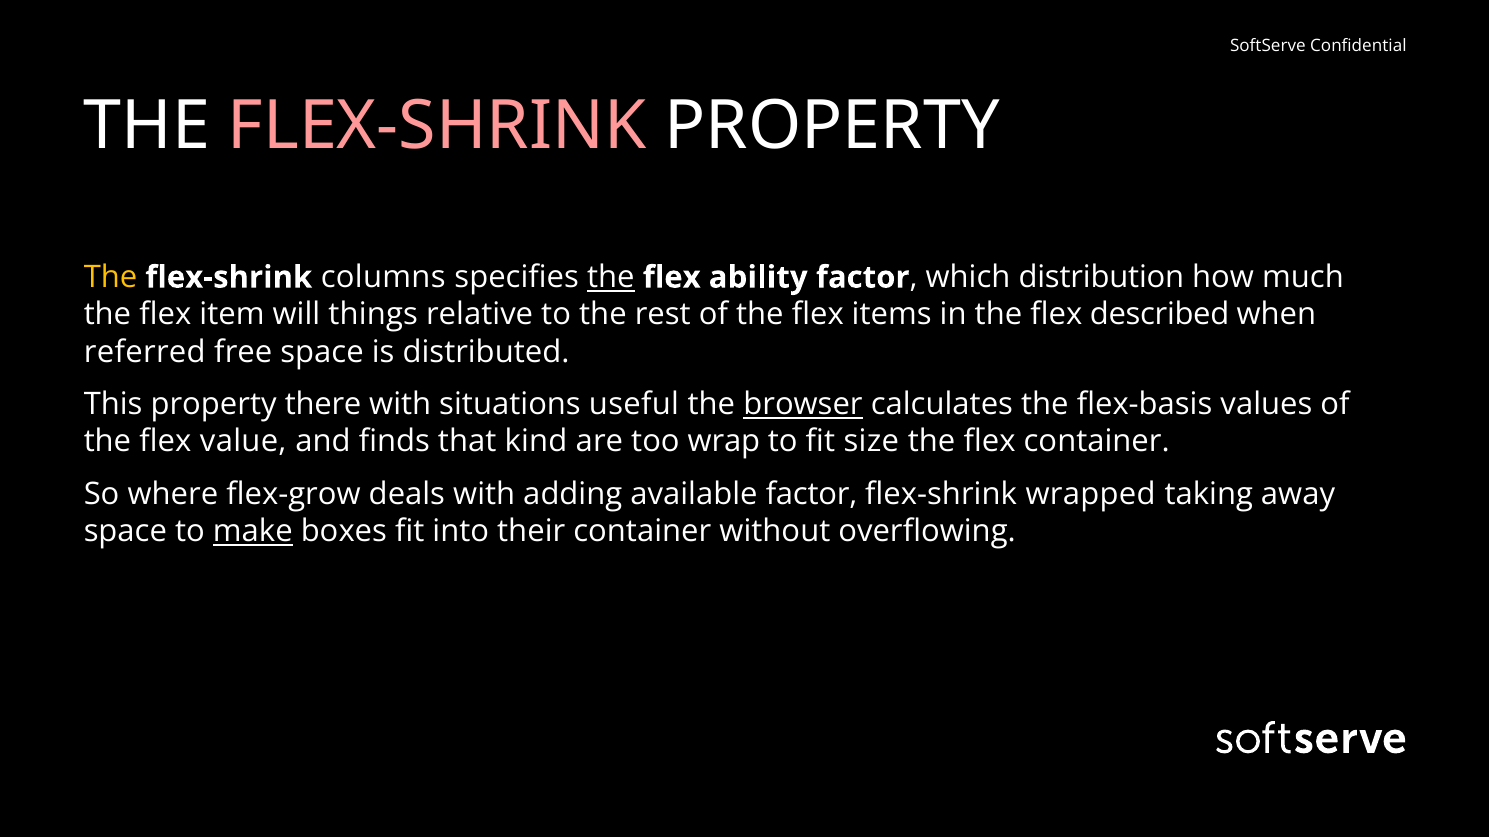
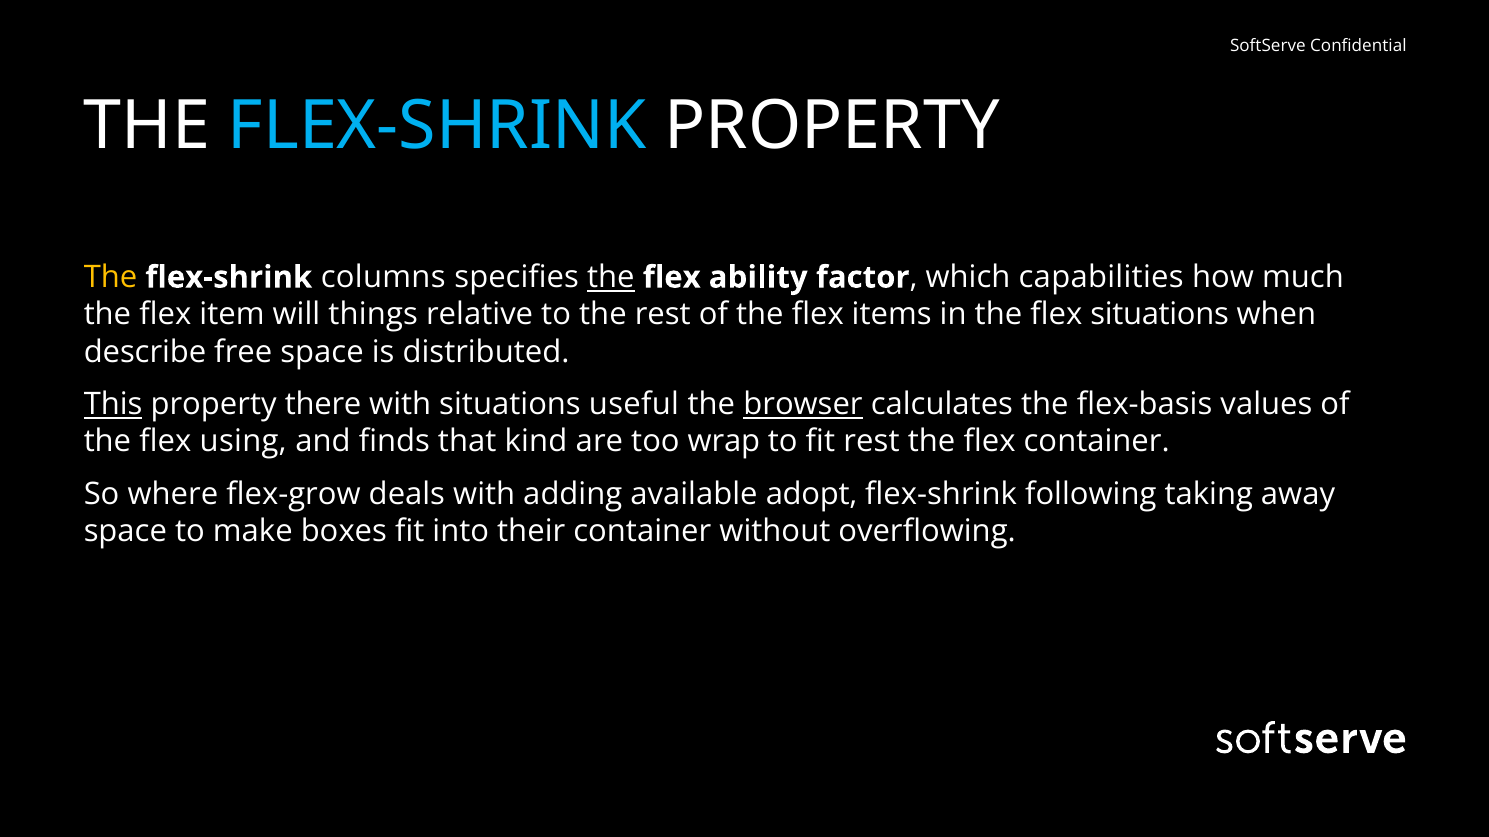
FLEX-SHRINK colour: pink -> light blue (437, 126)
distribution: distribution -> capabilities (1101, 278)
flex described: described -> situations (1160, 315)
referred: referred -> describe (145, 352)
This underline: none -> present (113, 405)
value: value -> using (243, 442)
fit size: size -> rest (871, 442)
available factor: factor -> adopt (812, 495)
wrapped: wrapped -> following (1091, 495)
make underline: present -> none (253, 532)
